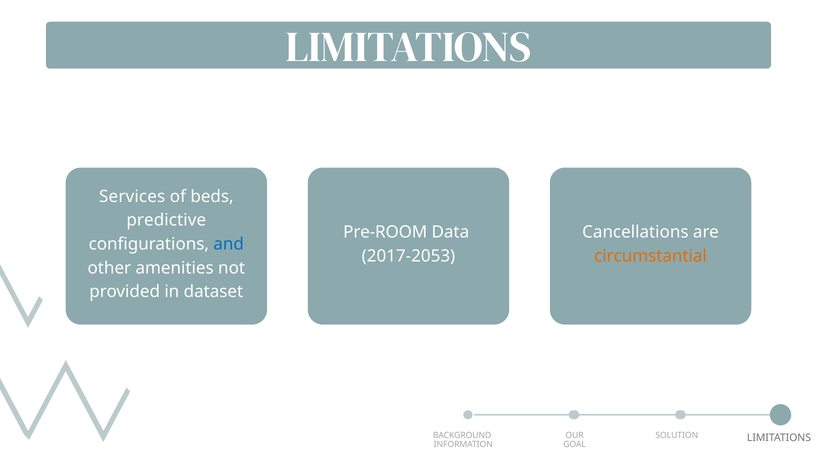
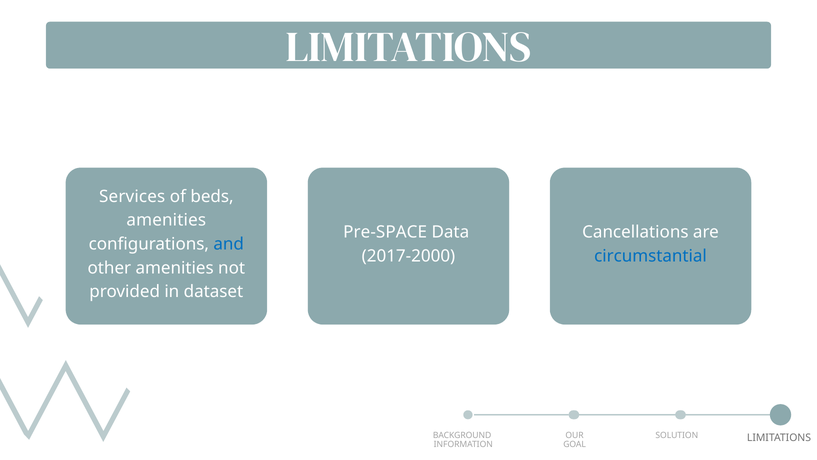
predictive: predictive -> amenities (166, 220)
Pre-ROOM: Pre-ROOM -> Pre-SPACE (385, 232)
2017-2053: 2017-2053 -> 2017-2000 (408, 256)
circumstantial colour: orange -> blue (651, 256)
